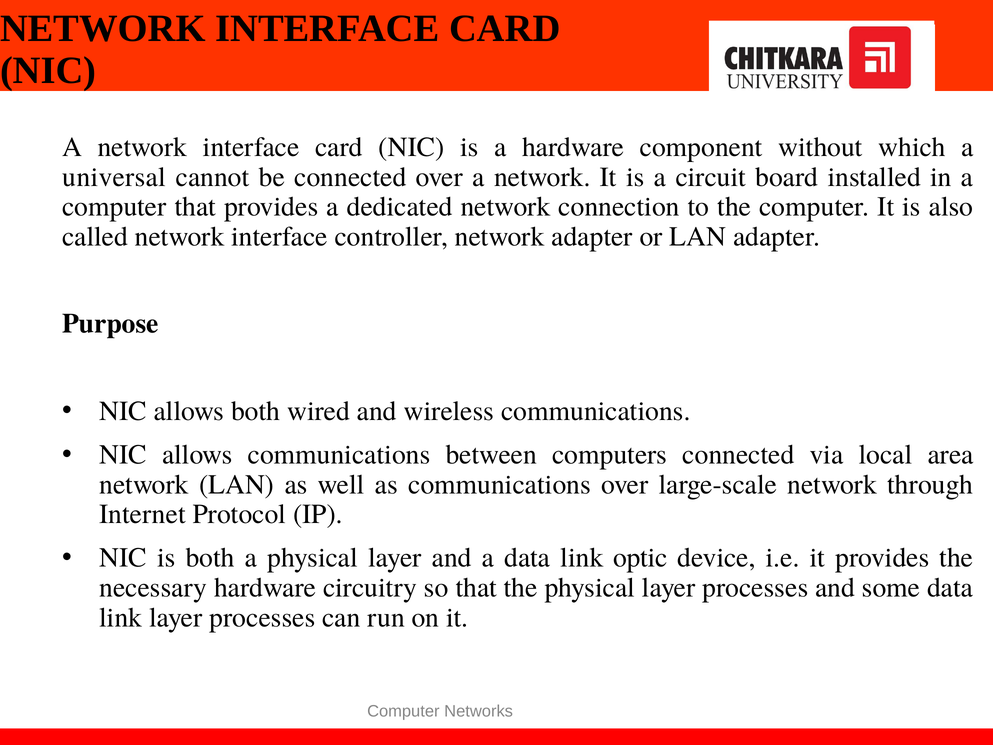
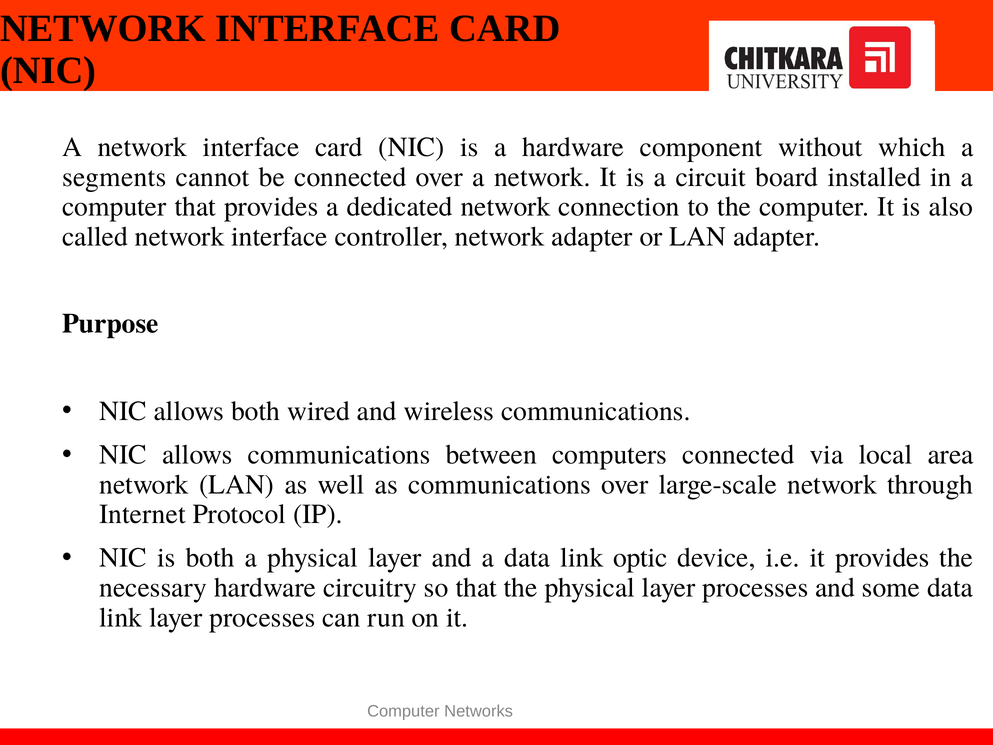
universal: universal -> segments (114, 177)
